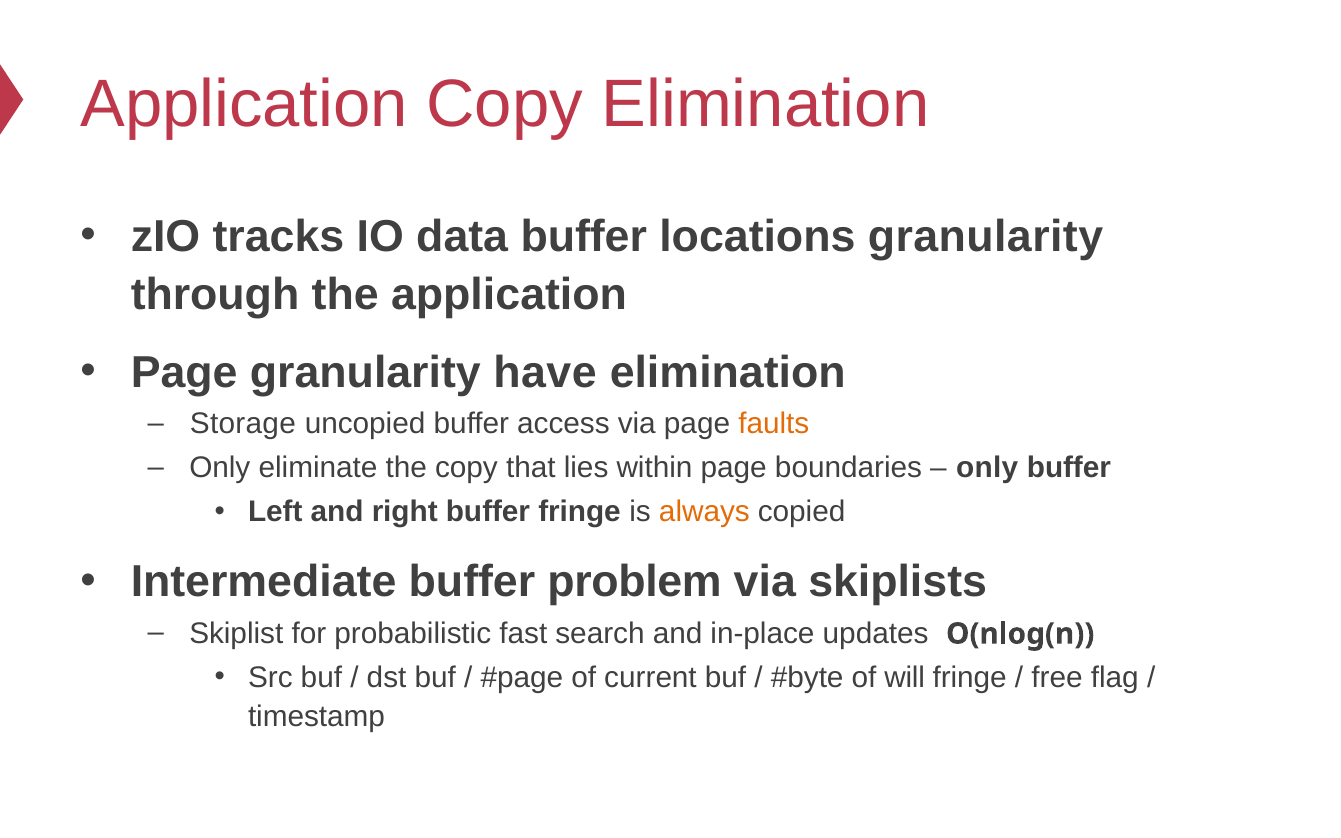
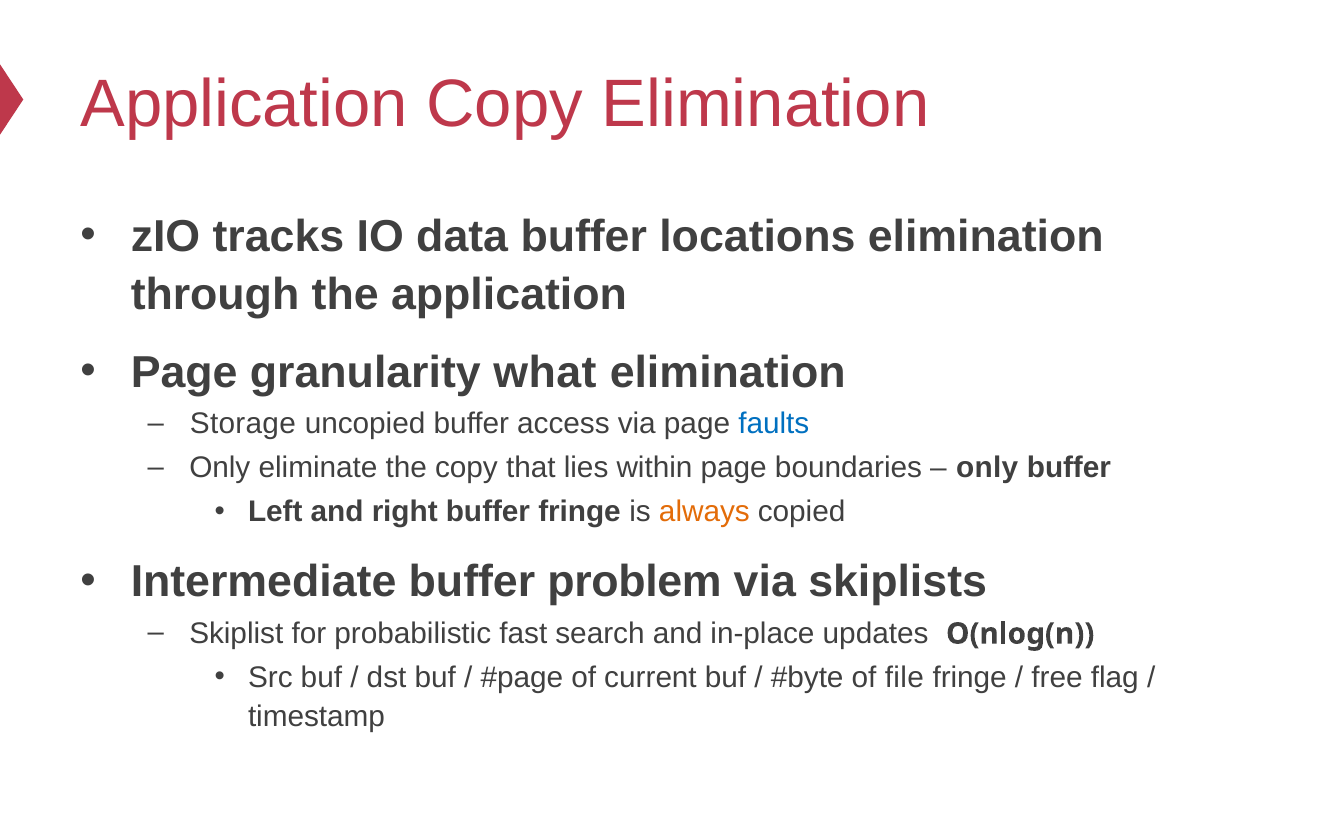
locations granularity: granularity -> elimination (986, 236)
have: have -> what (545, 372)
faults colour: orange -> blue (774, 424)
will: will -> file (904, 678)
